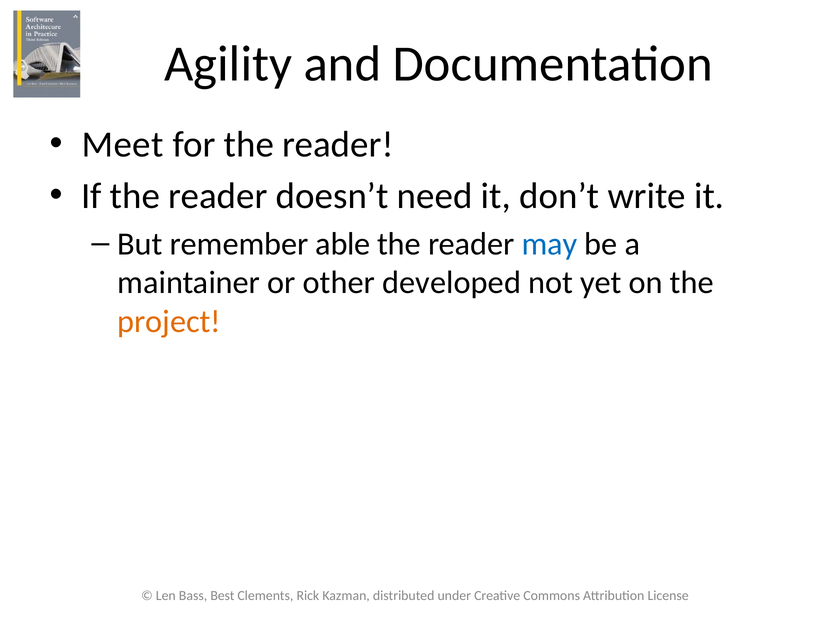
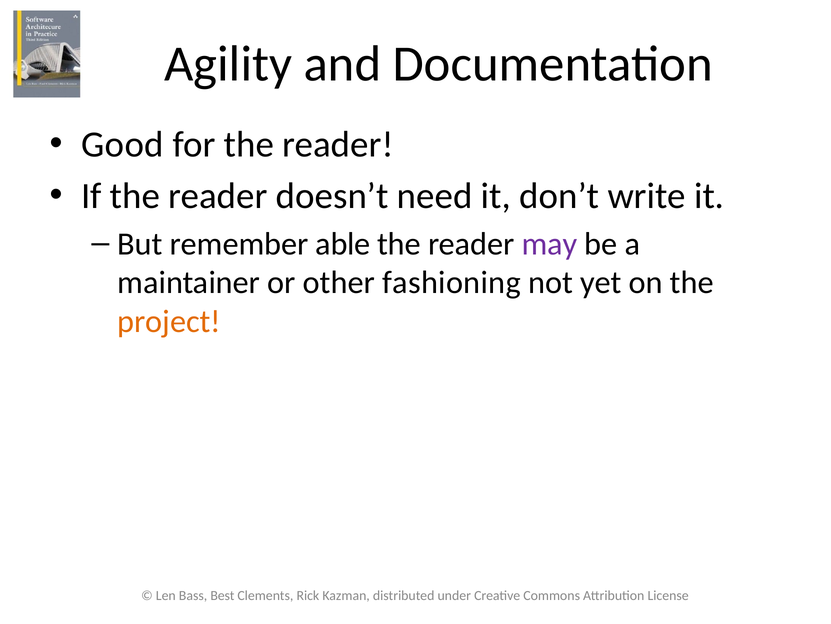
Meet: Meet -> Good (123, 144)
may colour: blue -> purple (550, 244)
developed: developed -> fashioning (452, 282)
